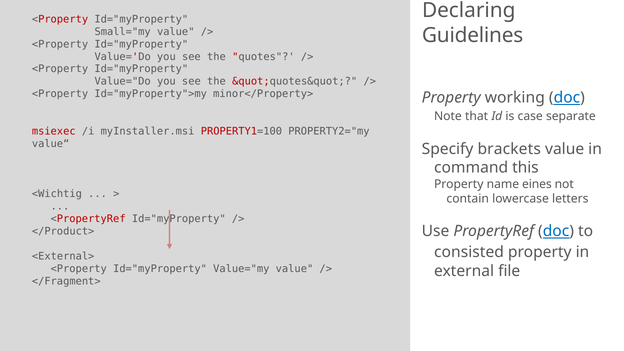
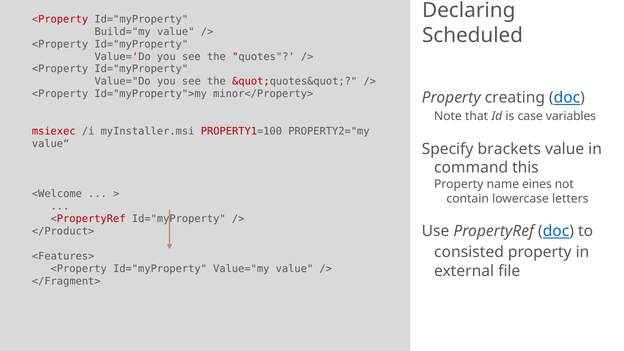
Small="my: Small="my -> Build="my (123, 32)
Guidelines: Guidelines -> Scheduled (473, 35)
working: working -> creating (515, 97)
separate: separate -> variables (571, 116)
<Wichtig: <Wichtig -> <Welcome (57, 194)
<External>: <External> -> <Features> (63, 256)
